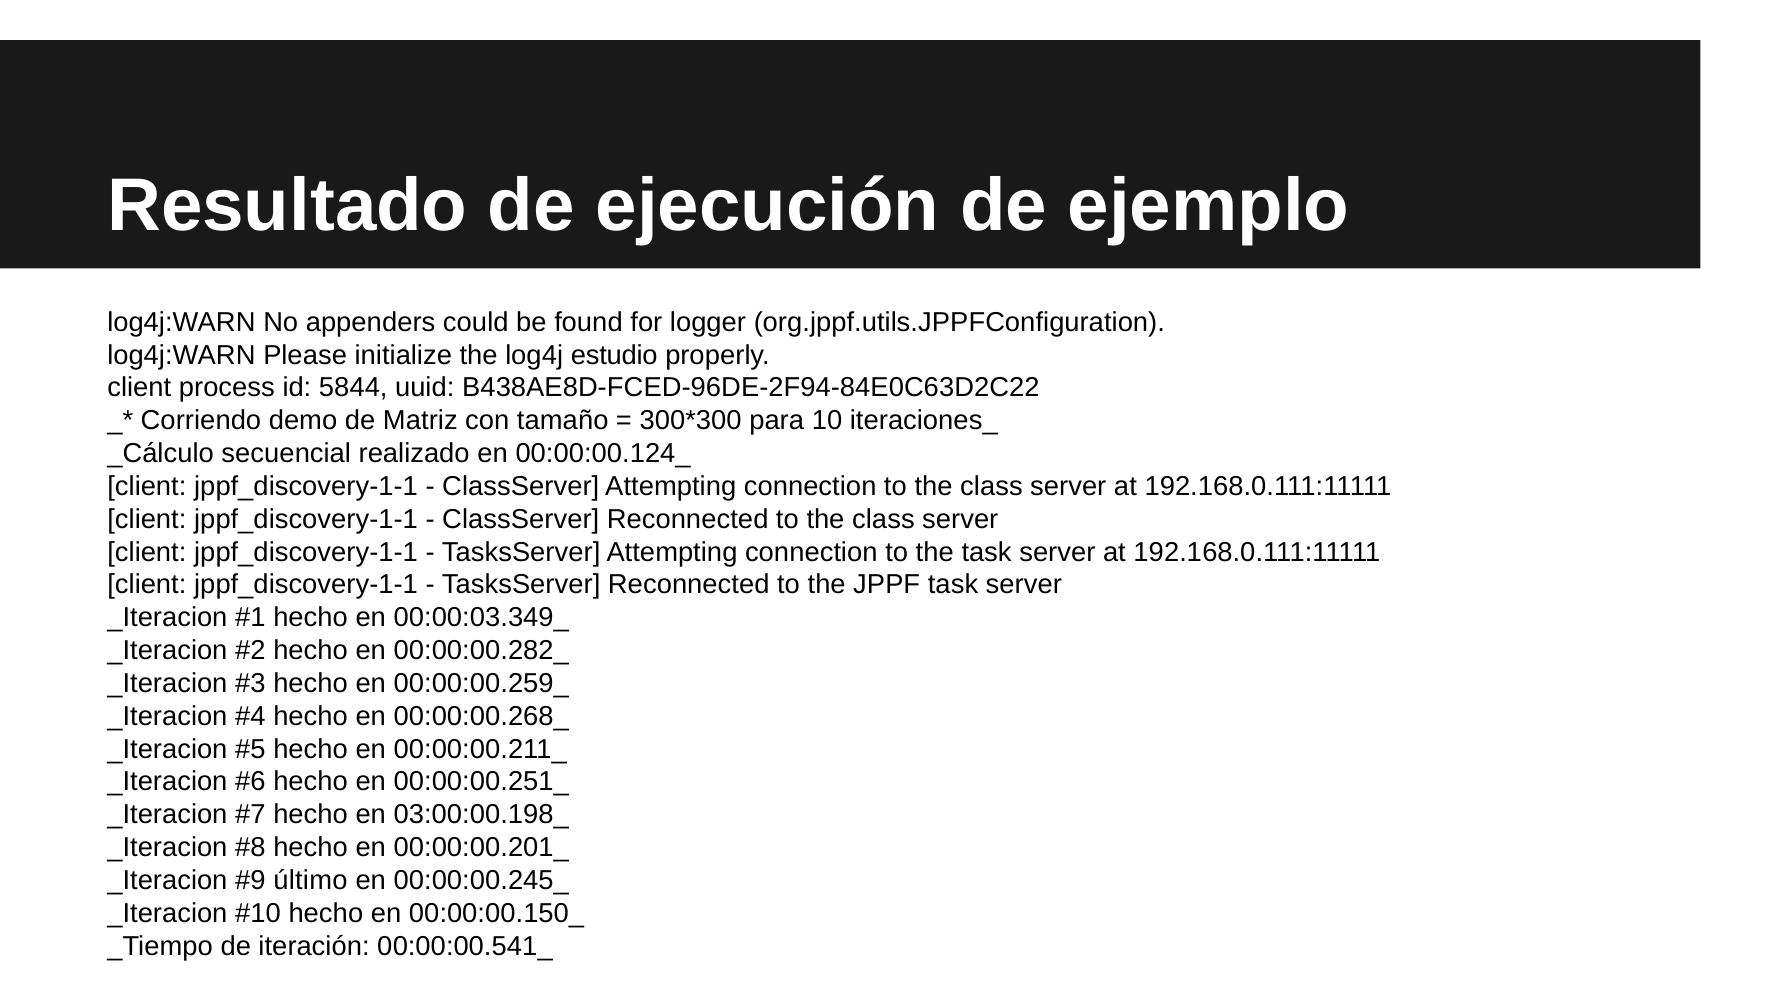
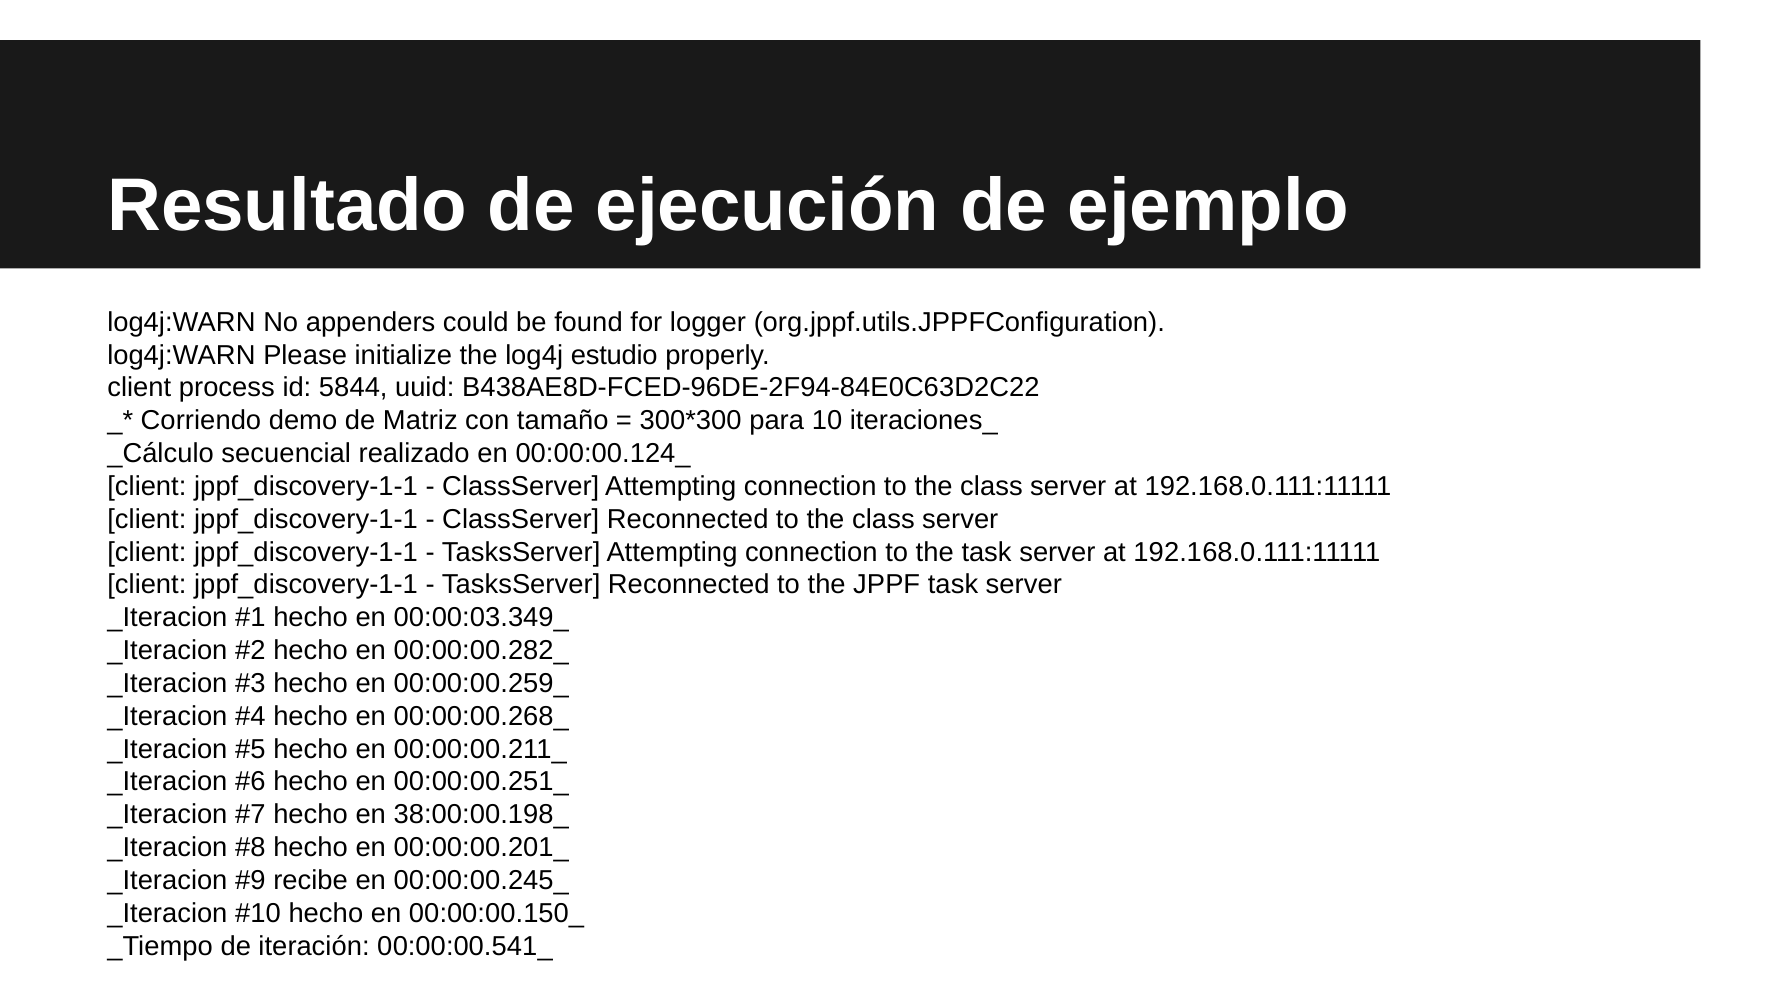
03:00:00.198_: 03:00:00.198_ -> 38:00:00.198_ (481, 815)
último: último -> recibe (311, 880)
